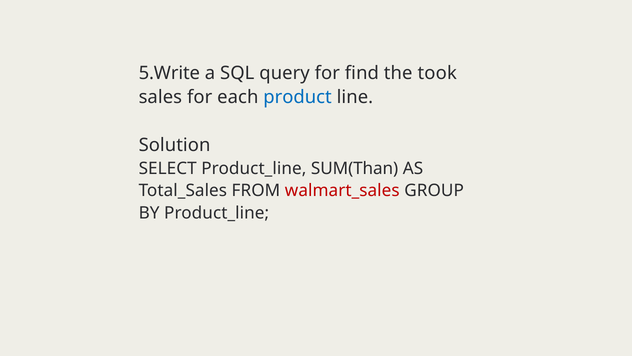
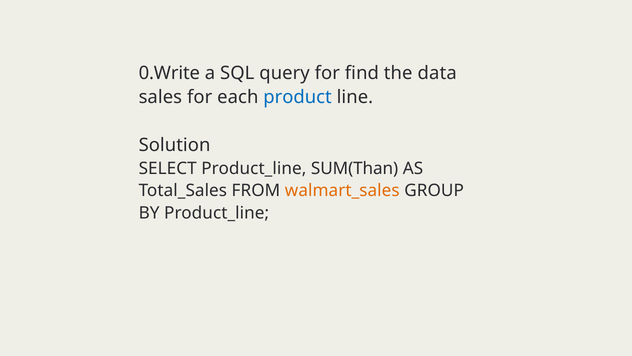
5.Write: 5.Write -> 0.Write (169, 73)
took: took -> data (437, 73)
walmart_sales colour: red -> orange (342, 190)
